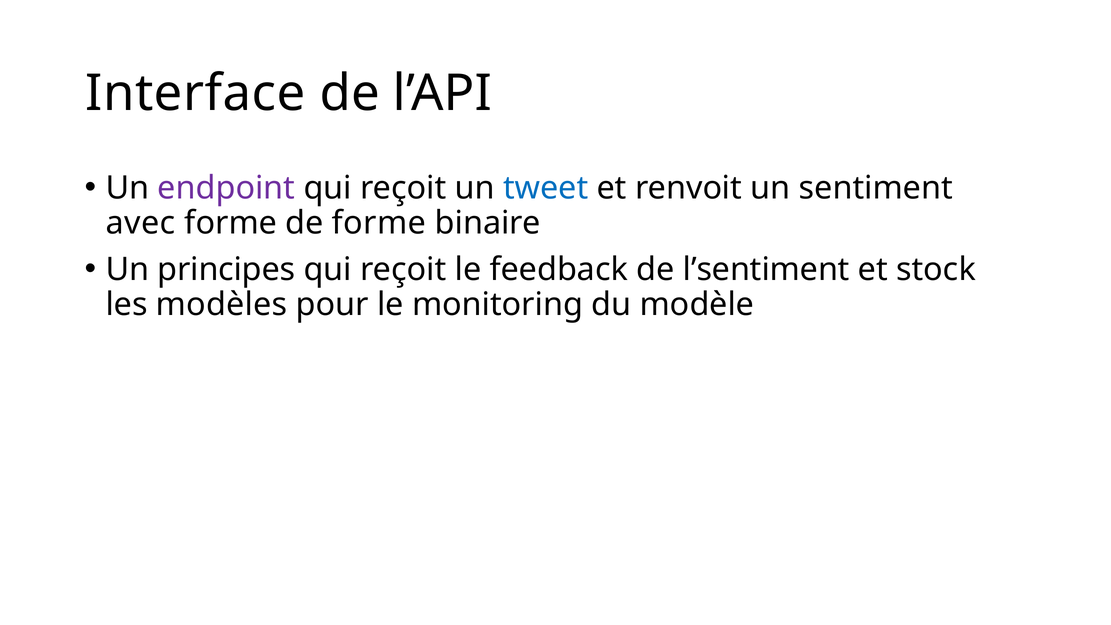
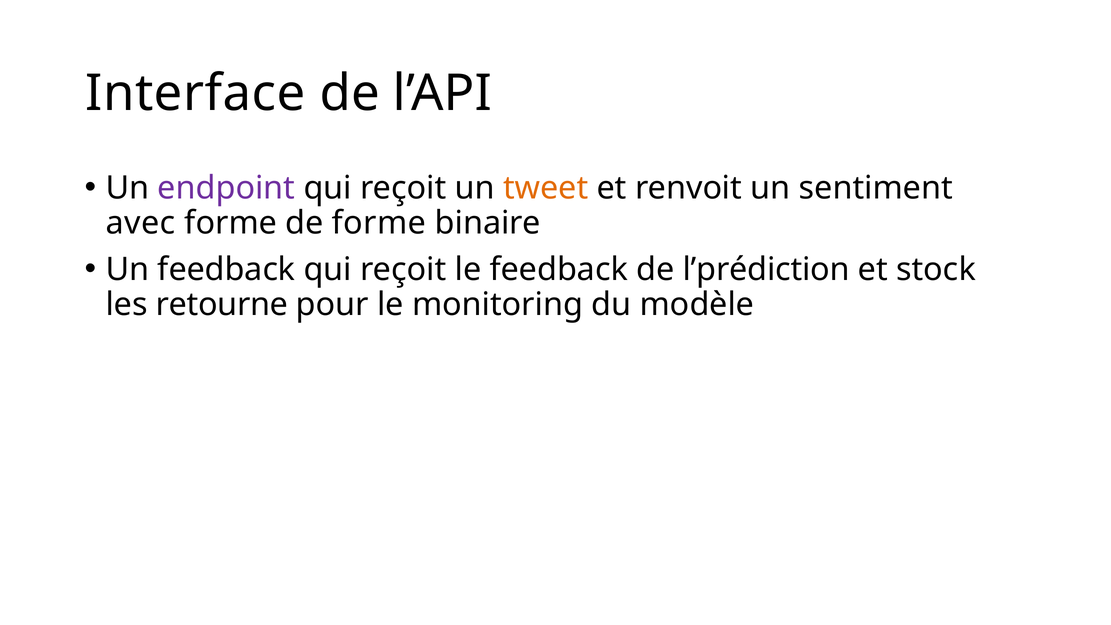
tweet colour: blue -> orange (546, 188)
Un principes: principes -> feedback (226, 269)
l’sentiment: l’sentiment -> l’prédiction (766, 269)
modèles: modèles -> retourne (222, 304)
